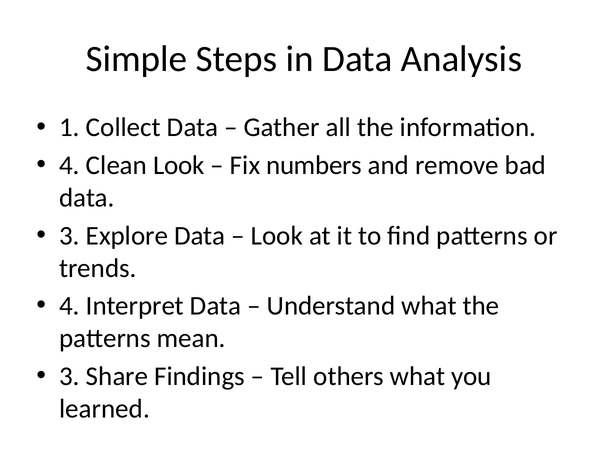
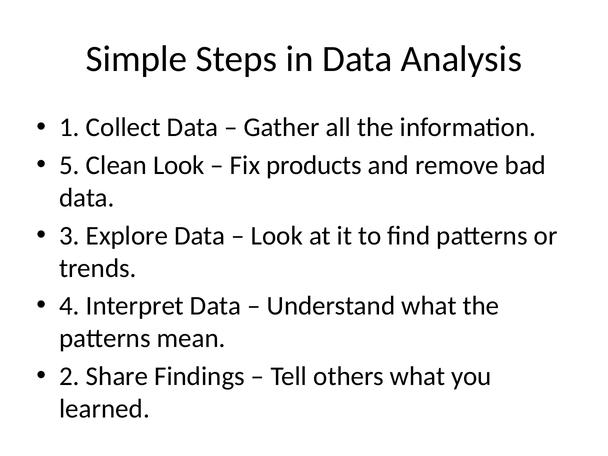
4: 4 -> 5 (70, 165)
numbers: numbers -> products (314, 165)
3: 3 -> 2 (70, 376)
